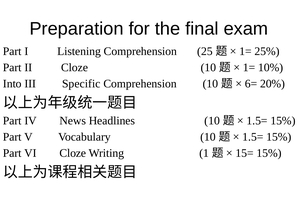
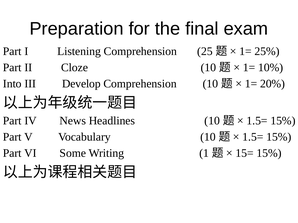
Specific: Specific -> Develop (81, 84)
6=: 6= -> 1= (251, 84)
VI Cloze: Cloze -> Some (73, 154)
